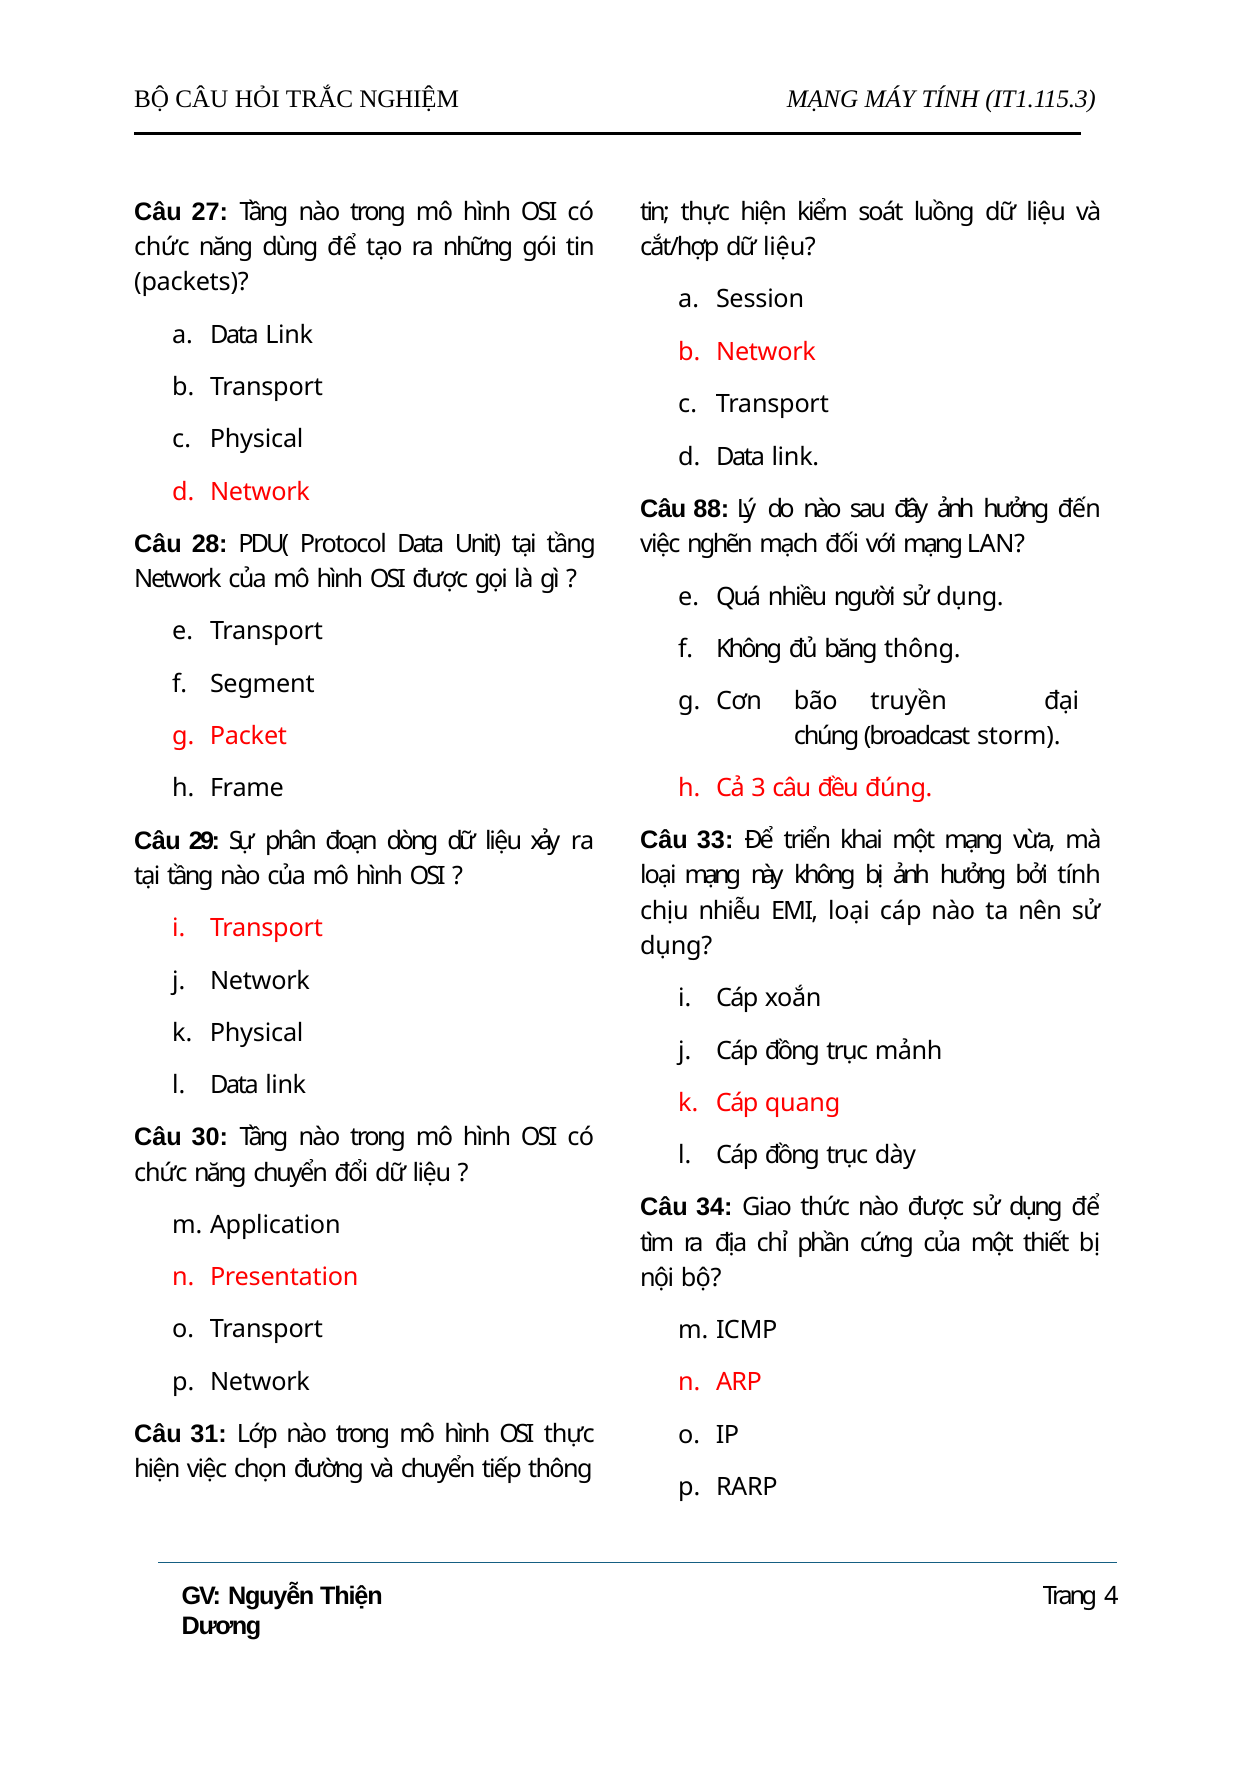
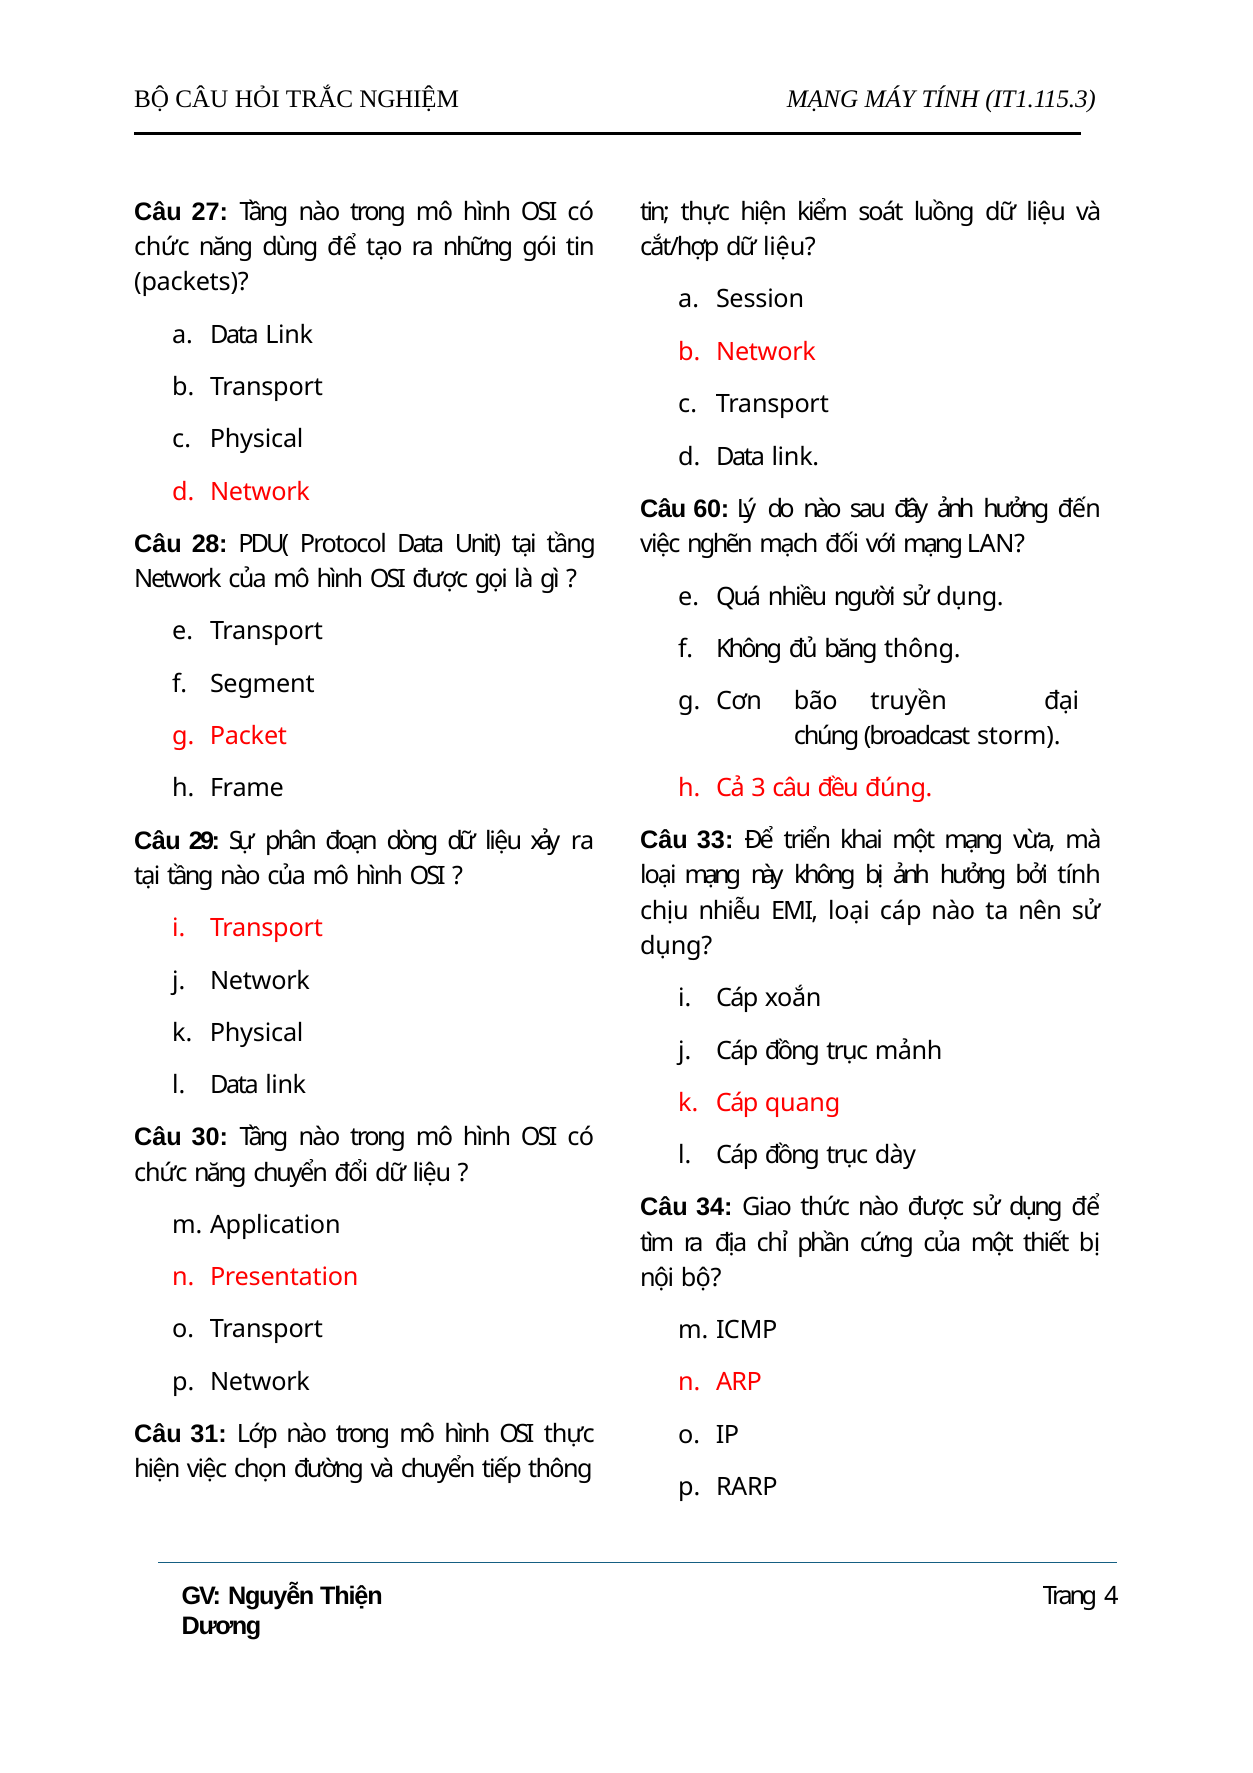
88: 88 -> 60 (711, 509)
